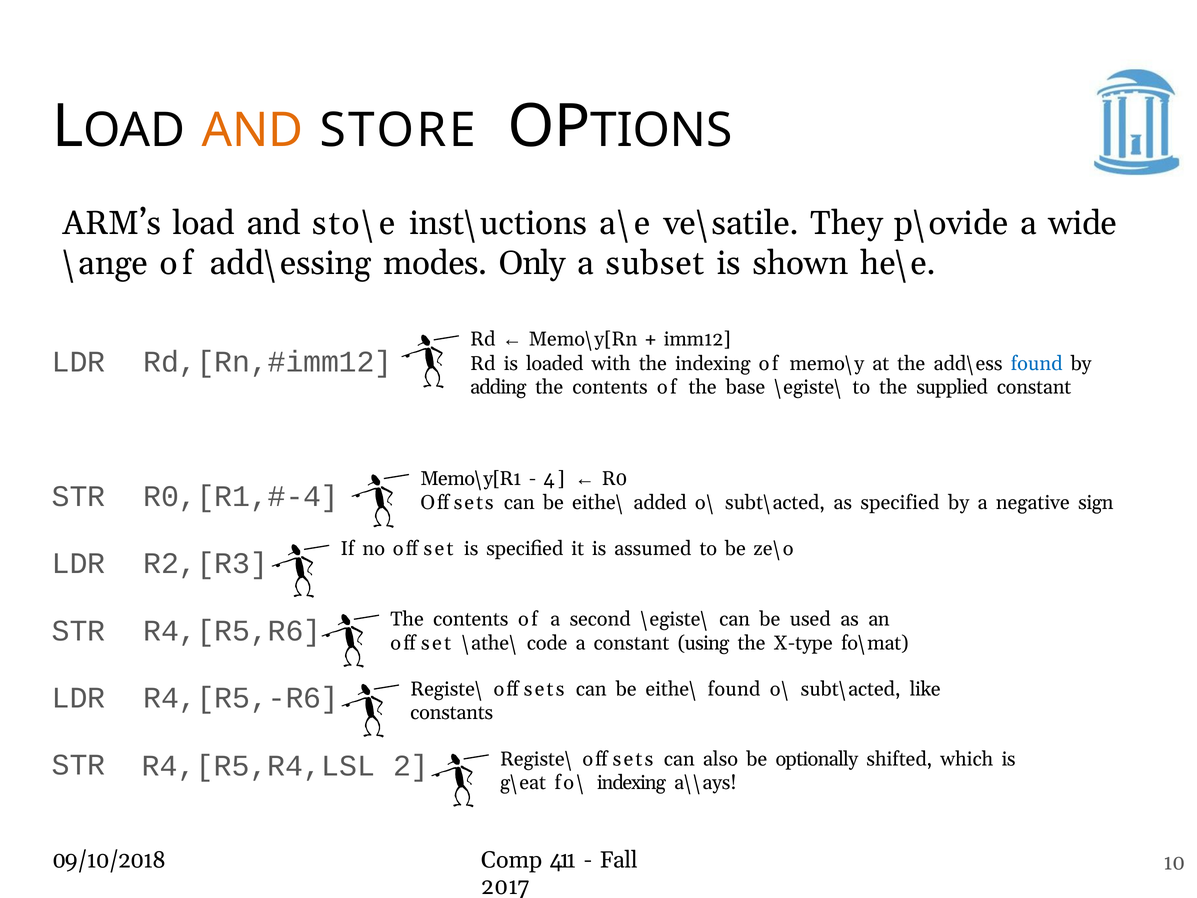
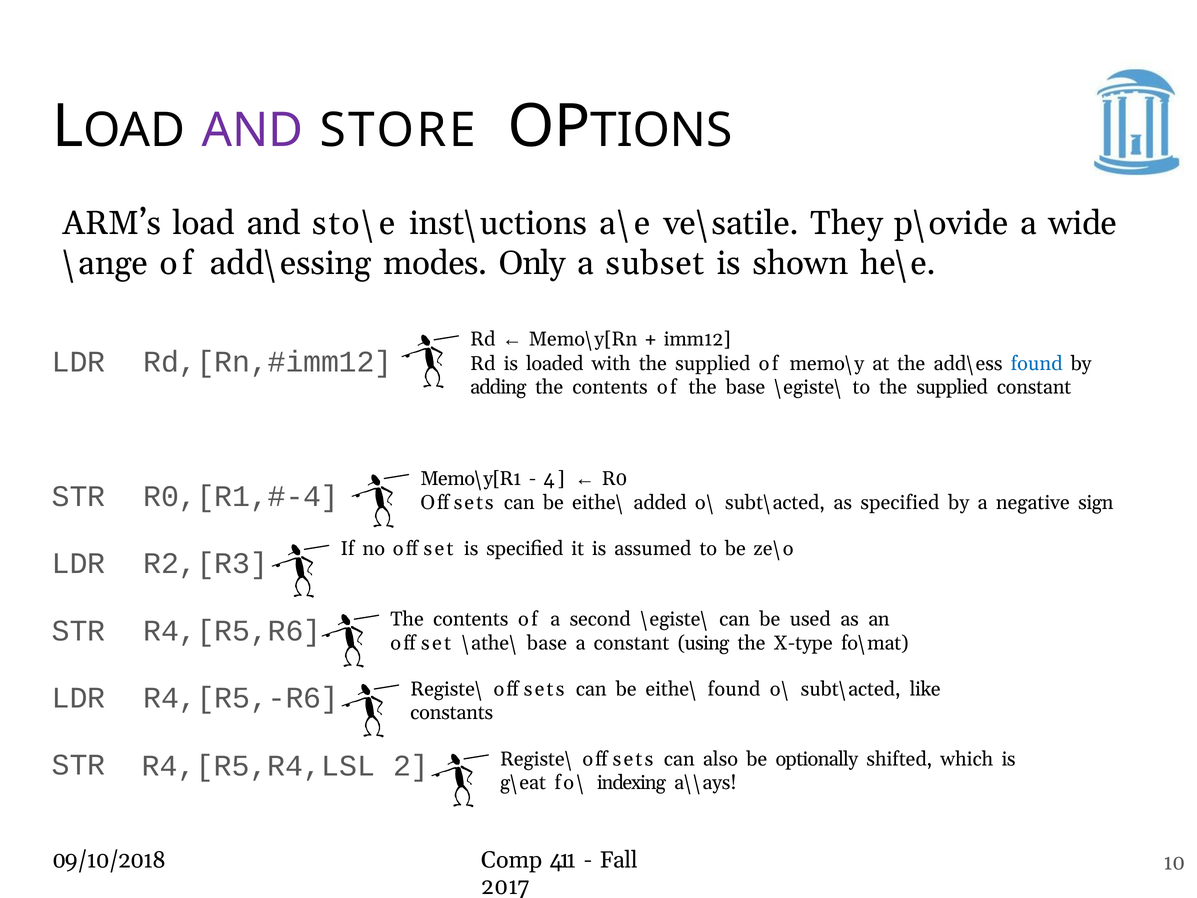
AND colour: orange -> purple (253, 131)
with the indexing: indexing -> supplied (713, 364)
\athe\ code: code -> base (547, 643)
